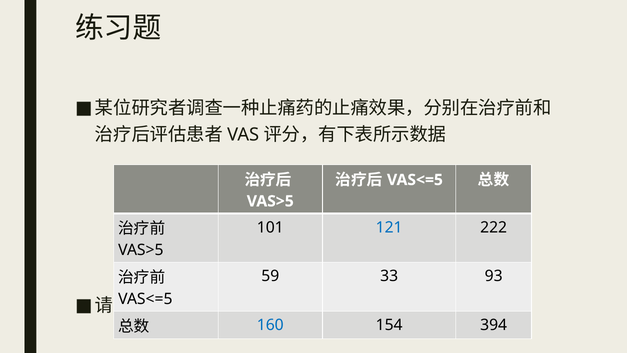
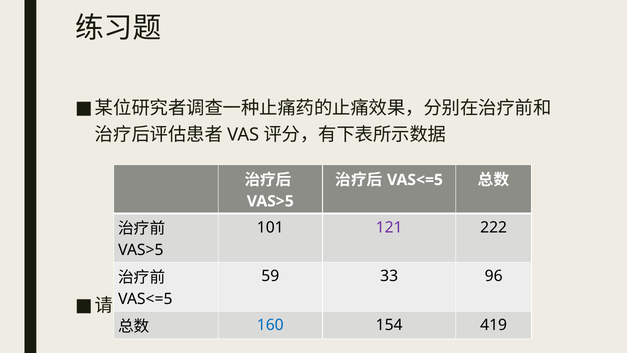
121 colour: blue -> purple (389, 227)
93: 93 -> 96 (494, 276)
394: 394 -> 419 (494, 325)
